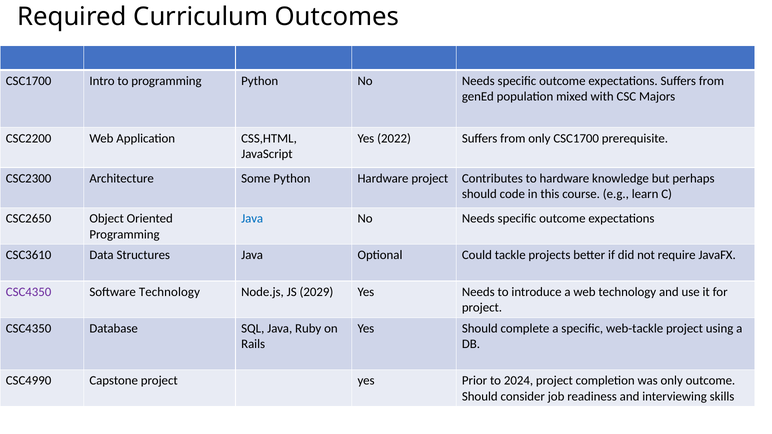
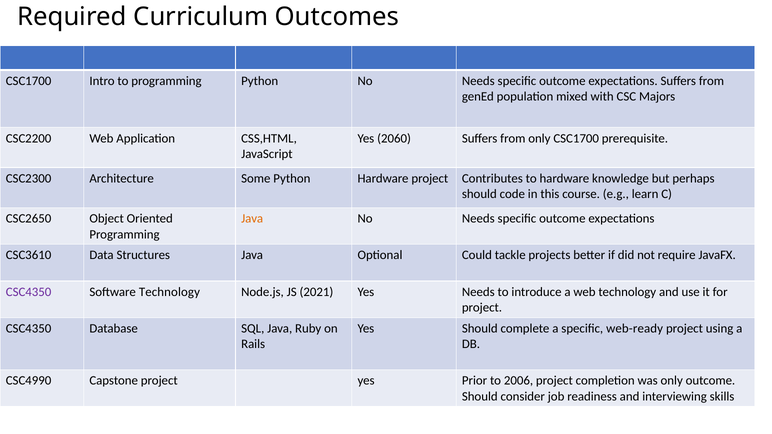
2022: 2022 -> 2060 (394, 138)
Java colour: blue -> orange (252, 219)
2029: 2029 -> 2021 (316, 292)
web-tackle: web-tackle -> web-ready (635, 329)
2024: 2024 -> 2006 (518, 381)
